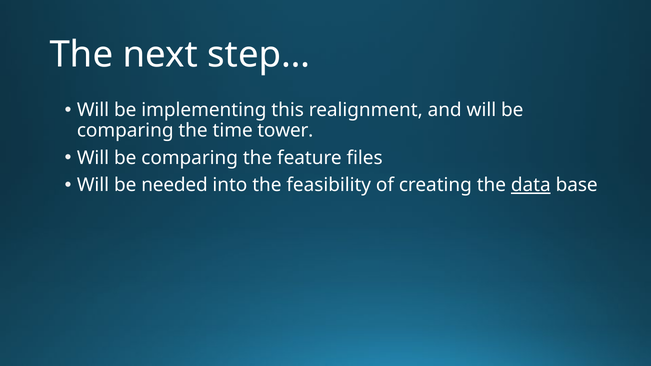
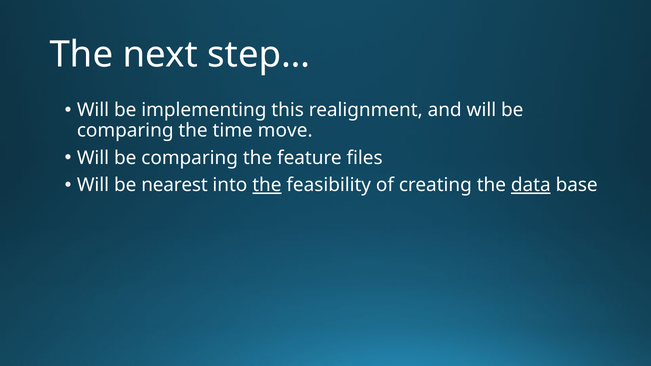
tower: tower -> move (285, 131)
needed: needed -> nearest (175, 185)
the underline: none -> present (267, 185)
